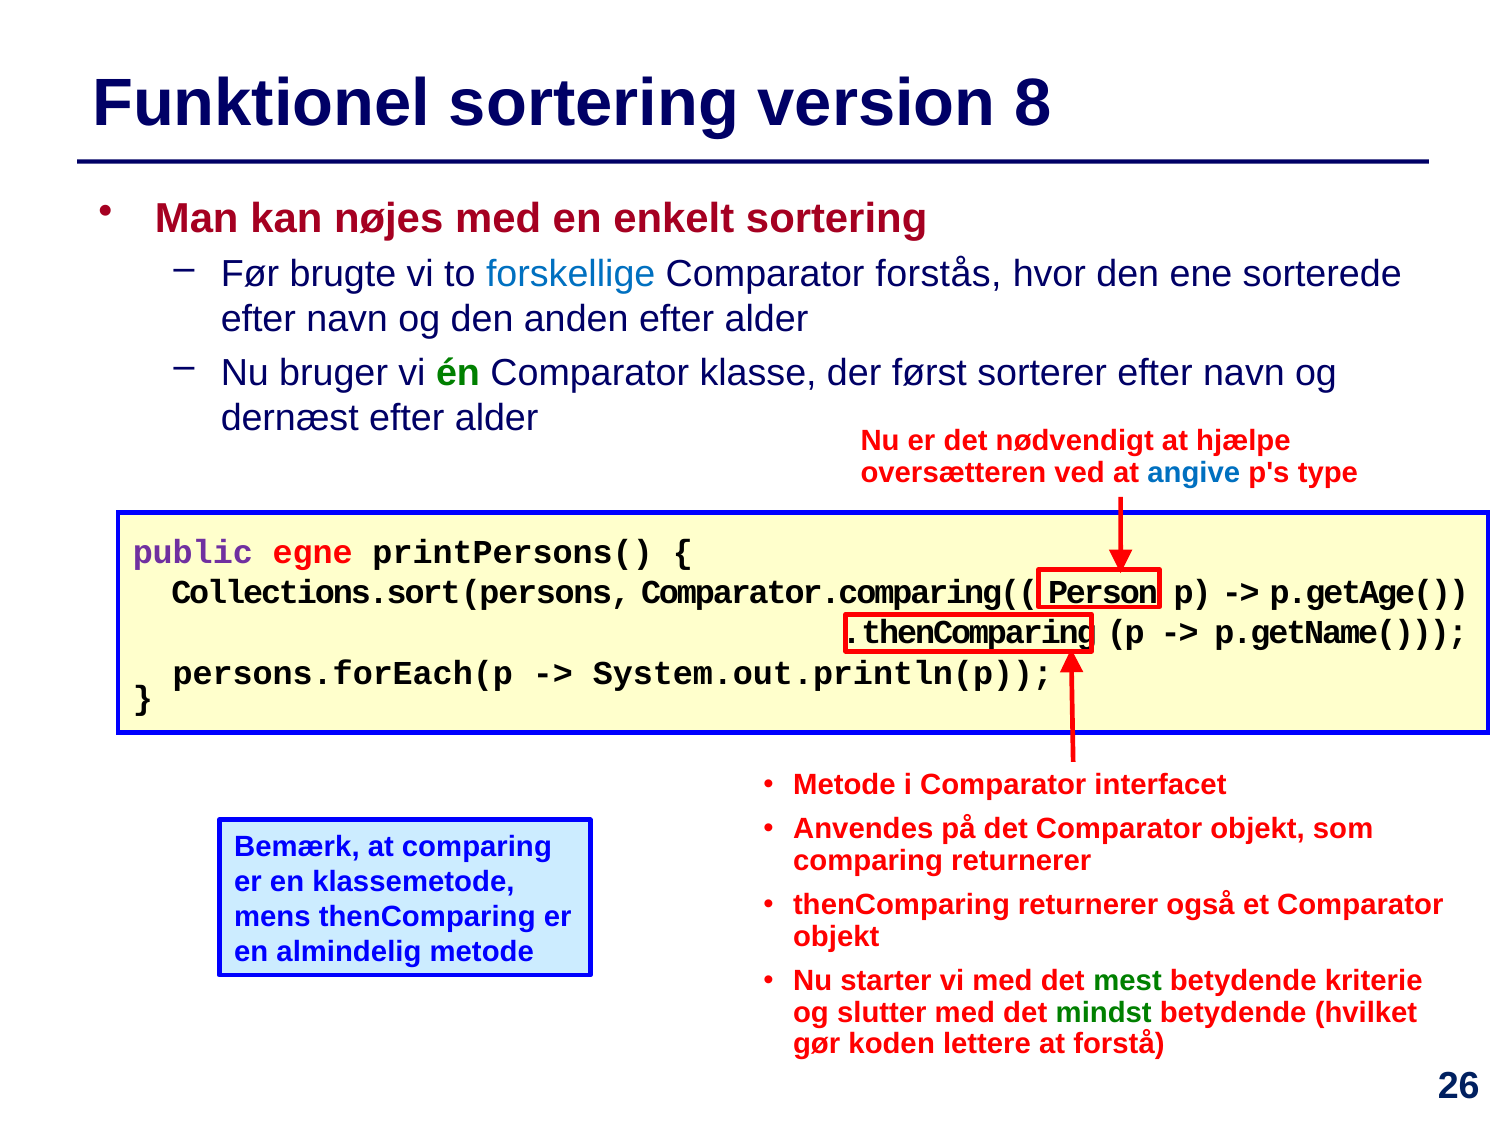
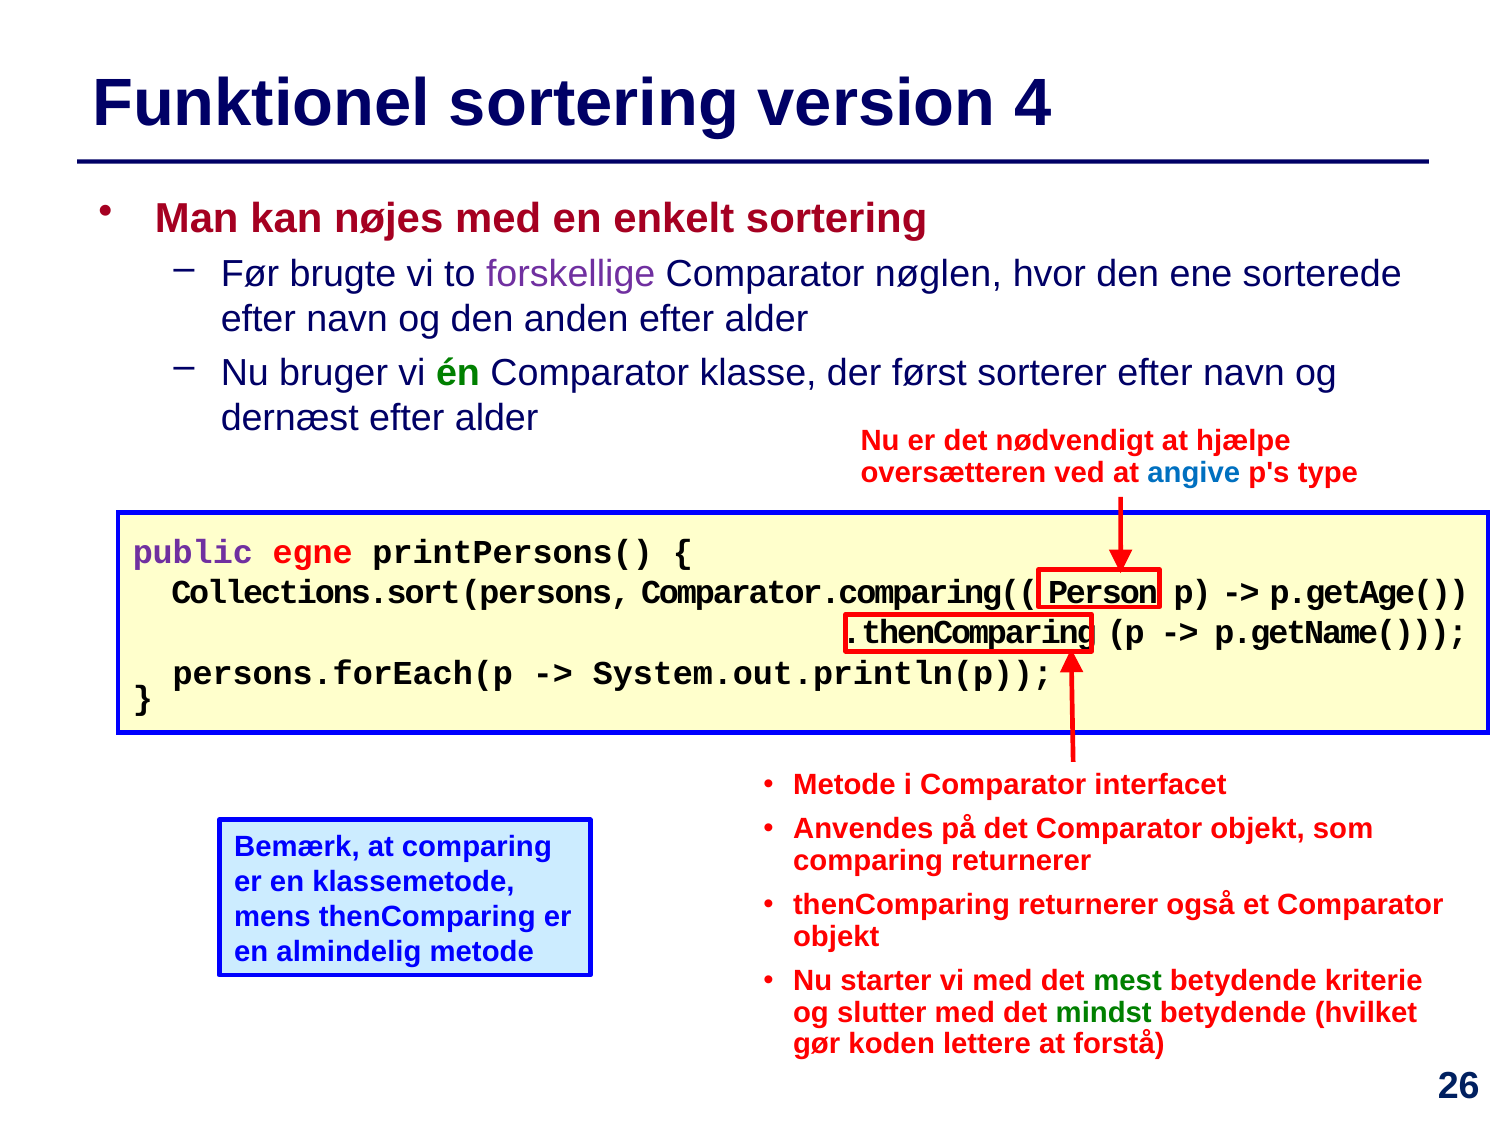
8: 8 -> 4 (1033, 104)
forskellige colour: blue -> purple (571, 274)
forstås: forstås -> nøglen (939, 274)
